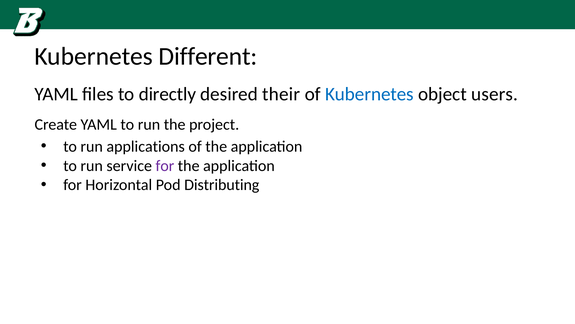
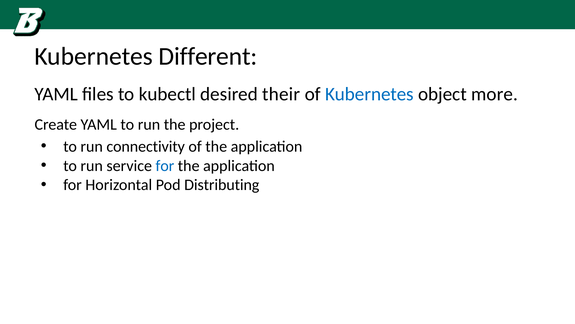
directly: directly -> kubectl (167, 94)
users: users -> more (495, 94)
applications: applications -> connectivity (146, 146)
for colour: purple -> blue (165, 166)
